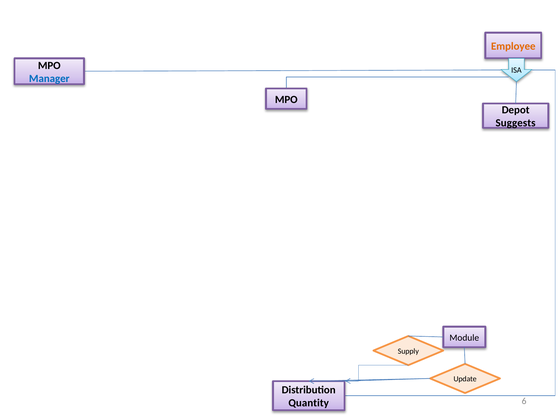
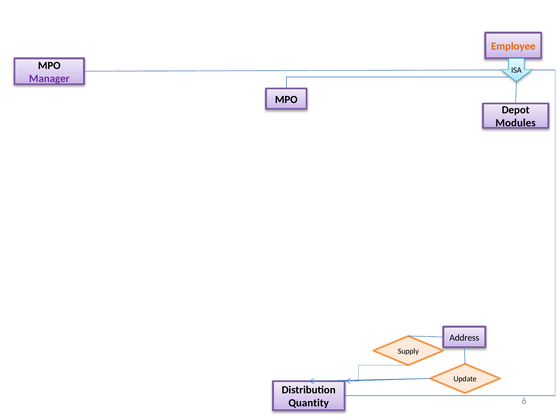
Manager colour: blue -> purple (49, 79)
Suggests: Suggests -> Modules (516, 123)
Module: Module -> Address (464, 338)
